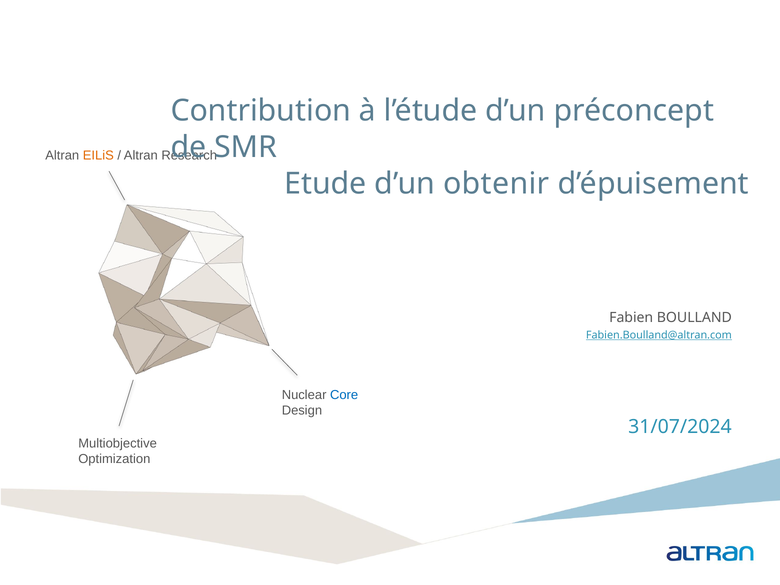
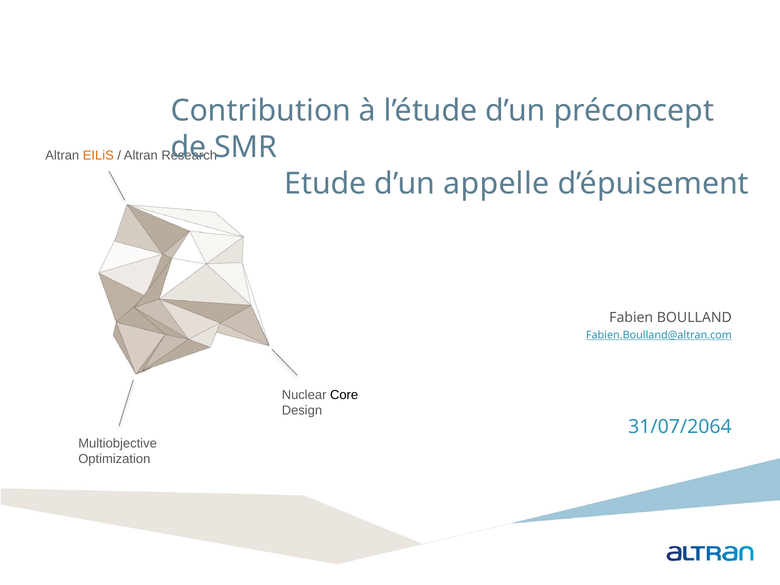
obtenir: obtenir -> appelle (496, 184)
Core colour: blue -> black (344, 395)
31/07/2024: 31/07/2024 -> 31/07/2064 (680, 427)
